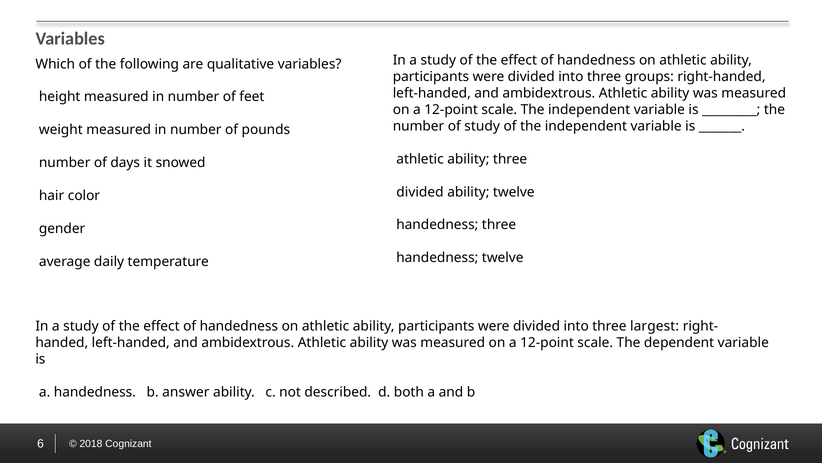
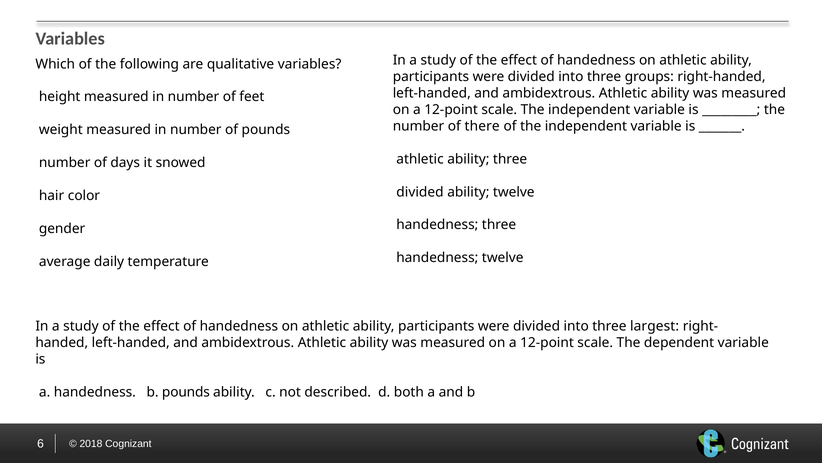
of study: study -> there (482, 126)
b answer: answer -> pounds (186, 391)
